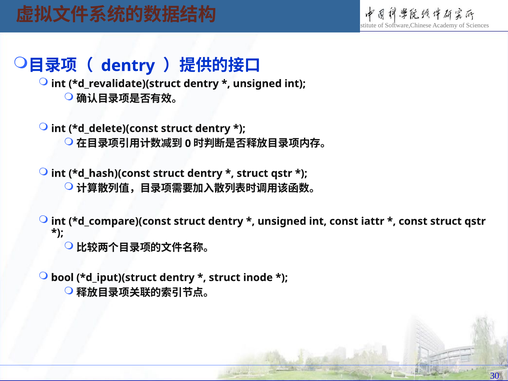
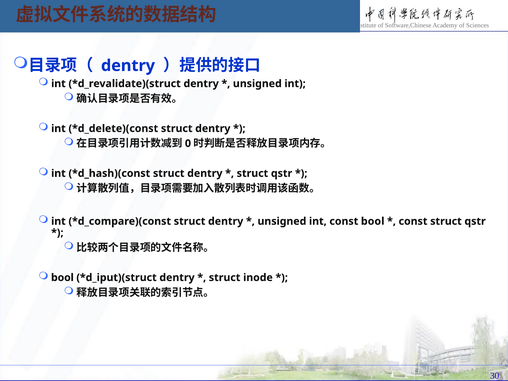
const iattr: iattr -> bool (373, 221)
